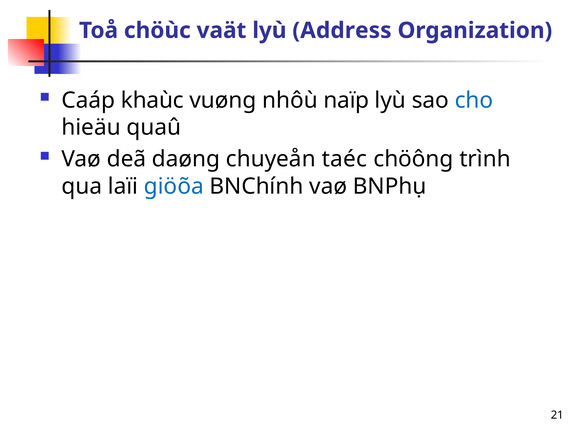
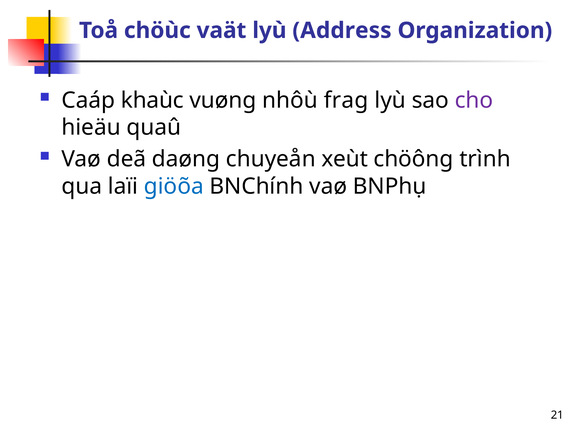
naïp: naïp -> frag (346, 100)
cho colour: blue -> purple (474, 100)
taéc: taéc -> xeùt (345, 159)
